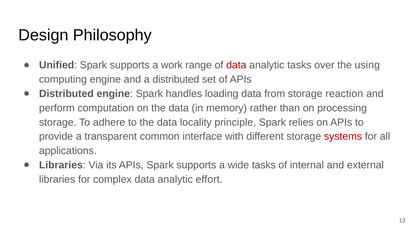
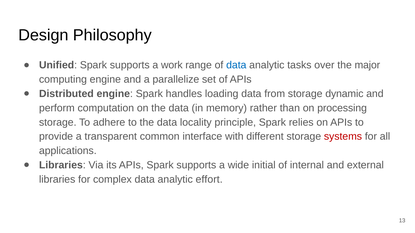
data colour: red -> blue (236, 65)
using: using -> major (367, 65)
a distributed: distributed -> parallelize (176, 80)
reaction: reaction -> dynamic (344, 94)
wide tasks: tasks -> initial (264, 165)
